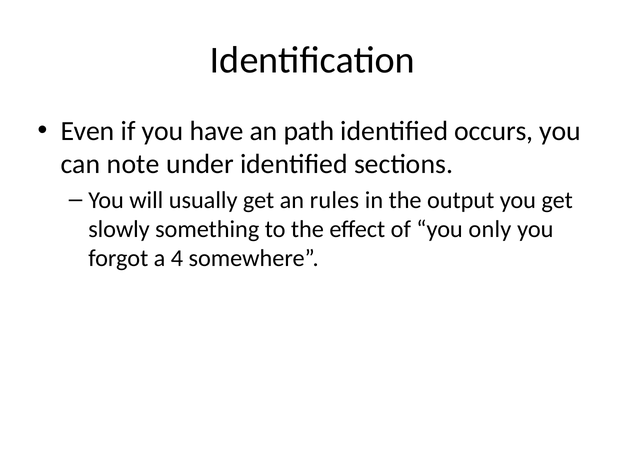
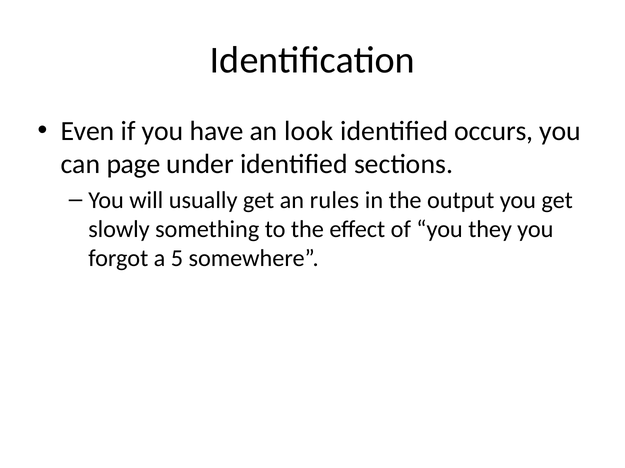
path: path -> look (309, 131)
note: note -> page (134, 164)
only: only -> they (490, 230)
4: 4 -> 5 (177, 259)
